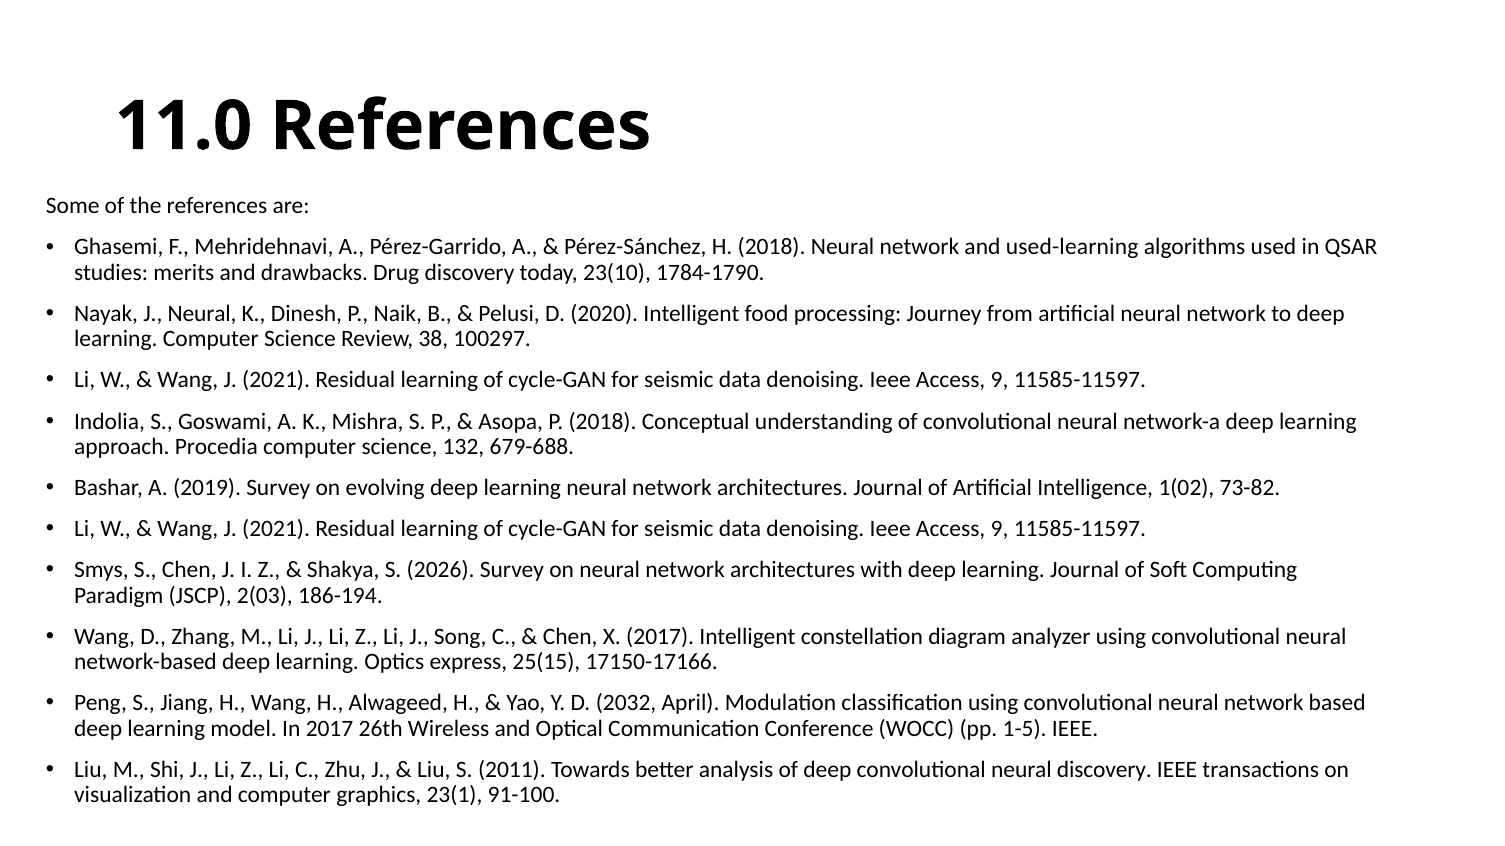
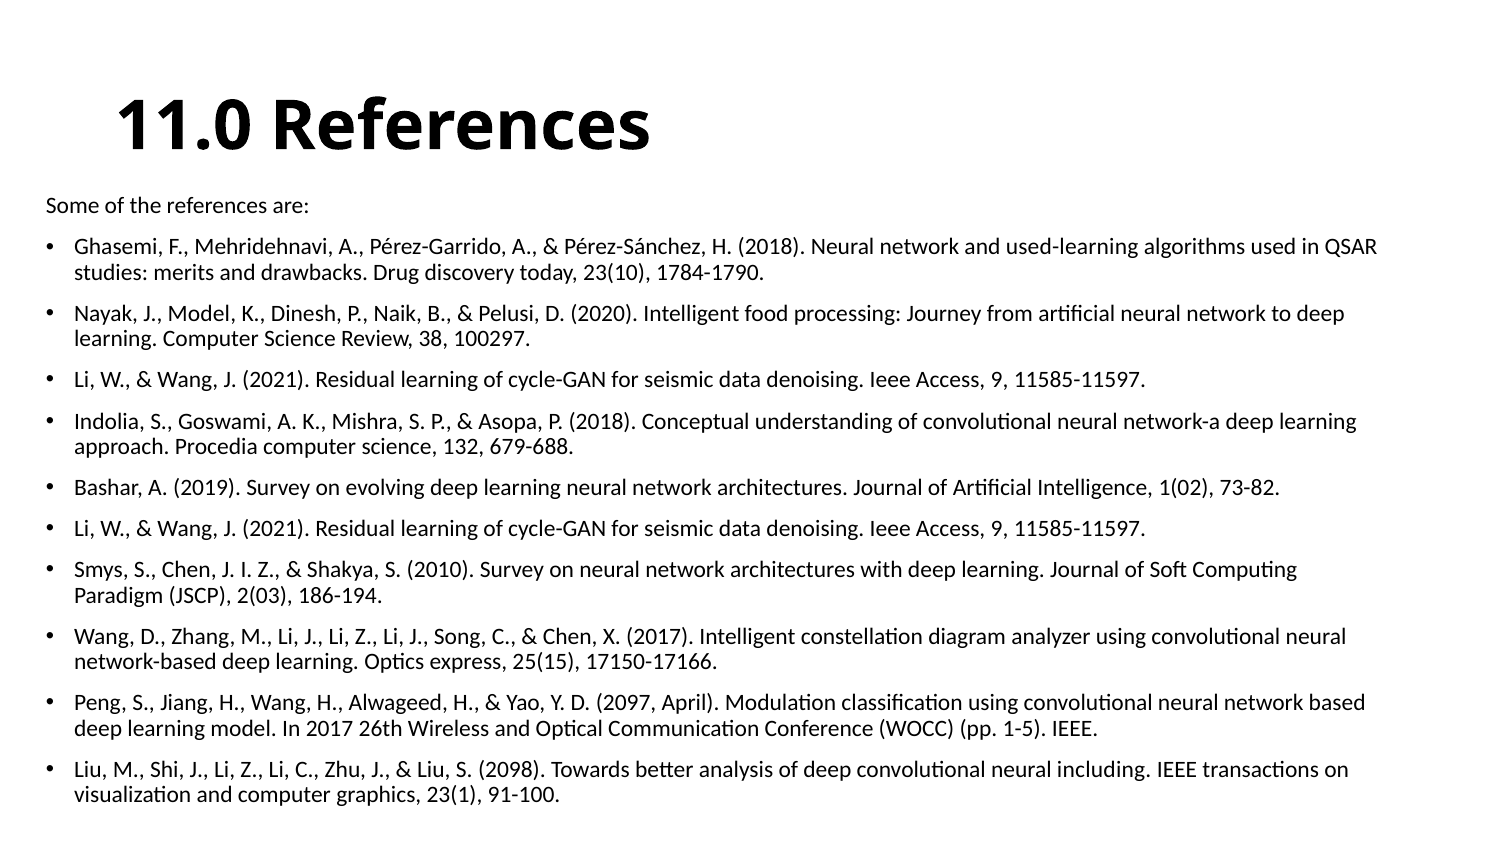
J Neural: Neural -> Model (202, 314)
2026: 2026 -> 2010 (441, 570)
2032: 2032 -> 2097 (626, 703)
2011: 2011 -> 2098 (512, 770)
neural discovery: discovery -> including (1104, 770)
